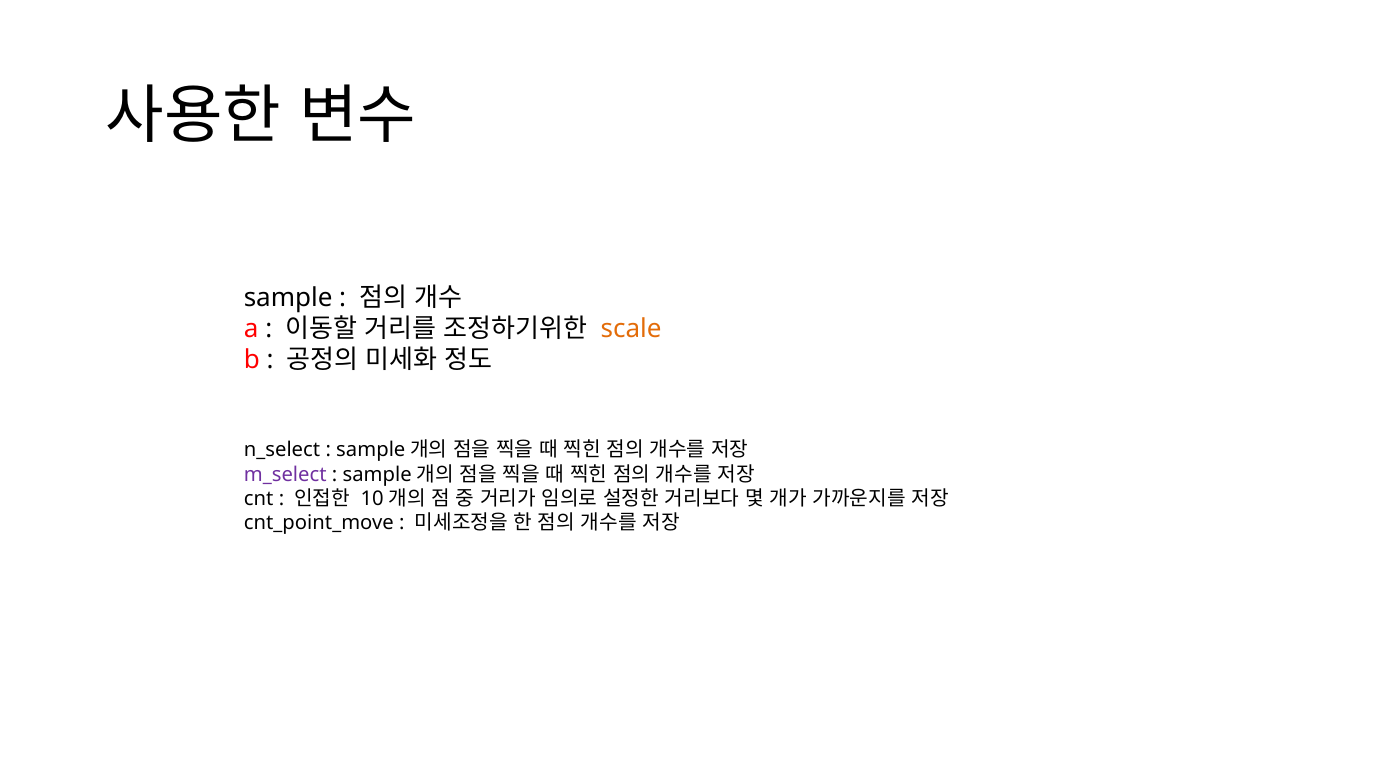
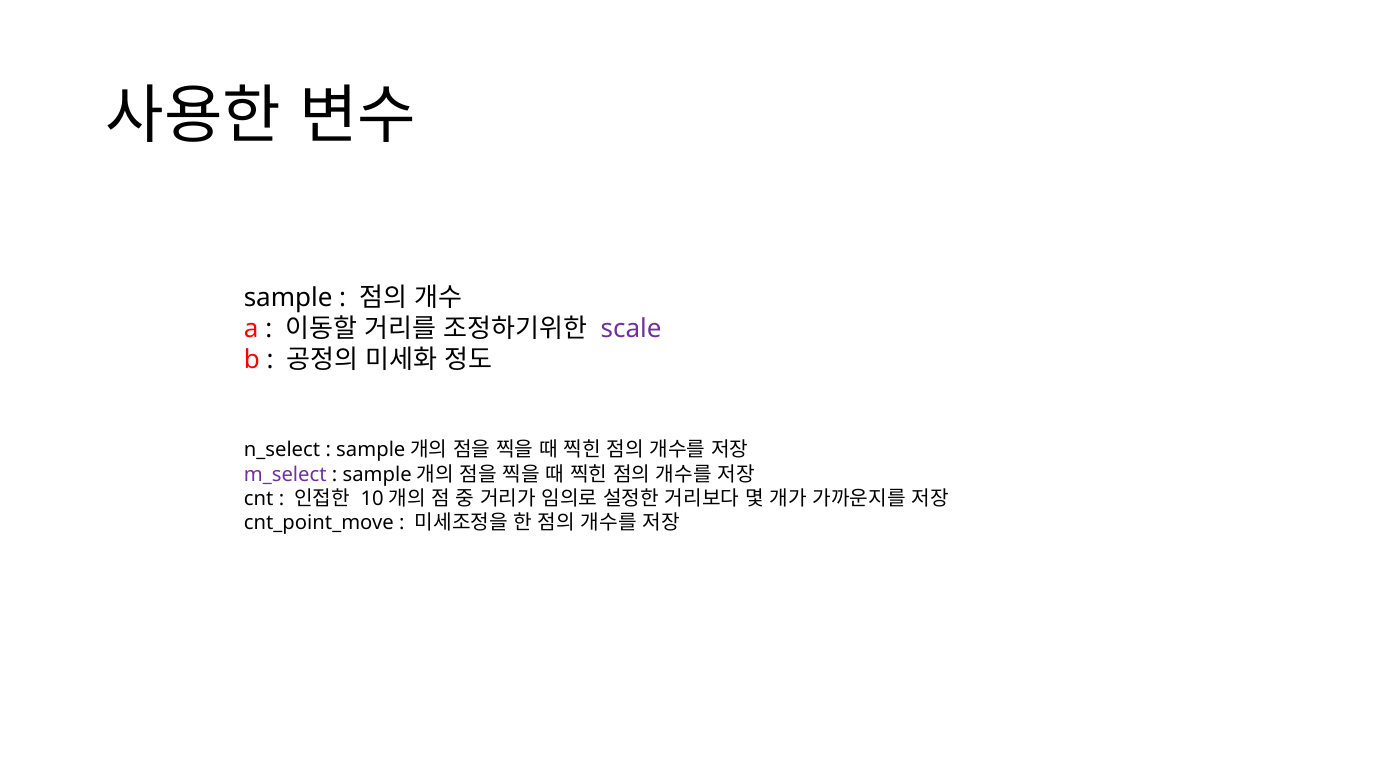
scale colour: orange -> purple (631, 329)
